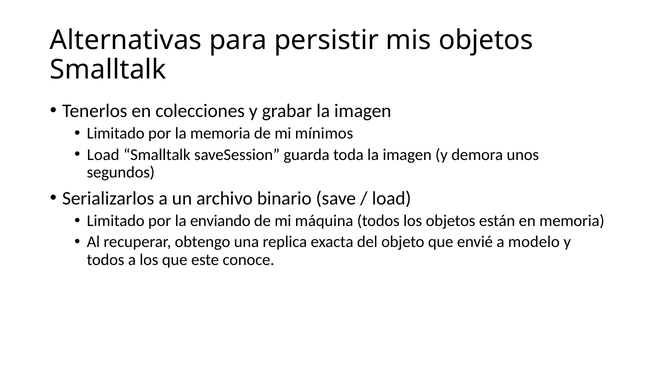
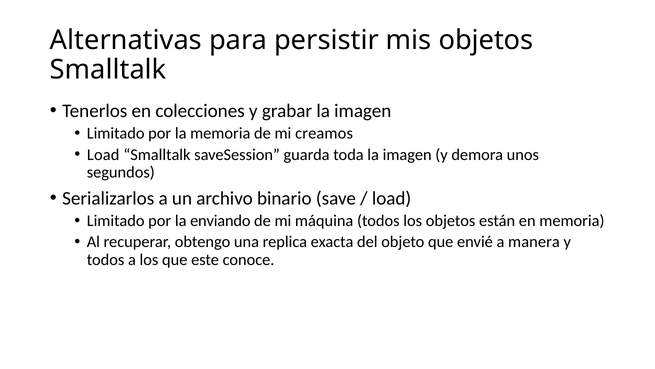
mínimos: mínimos -> creamos (324, 133)
modelo: modelo -> manera (534, 242)
